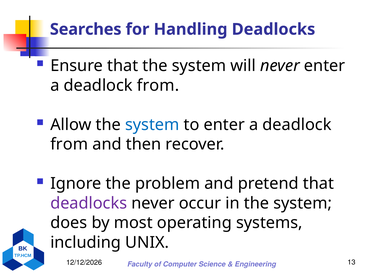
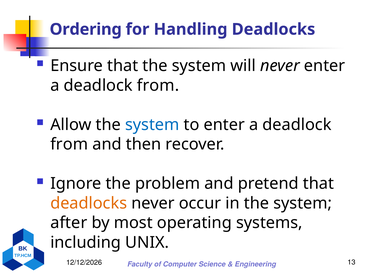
Searches: Searches -> Ordering (86, 29)
deadlocks colour: purple -> orange (89, 203)
does: does -> after (69, 222)
